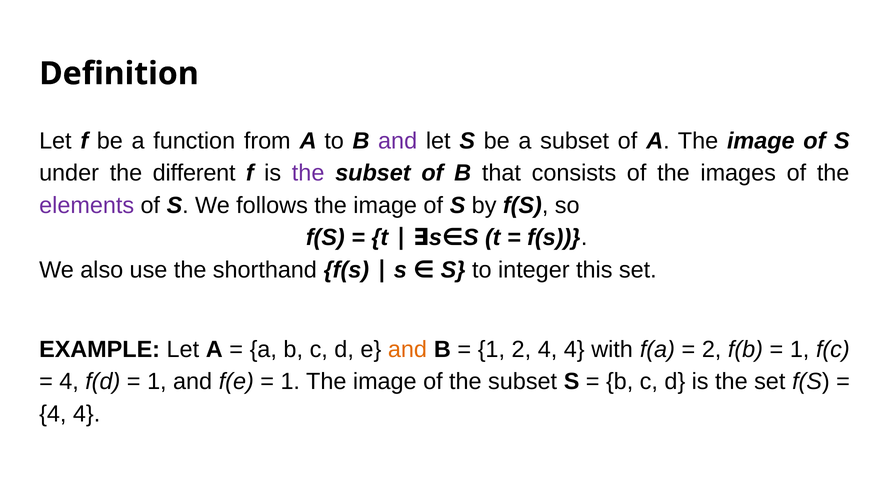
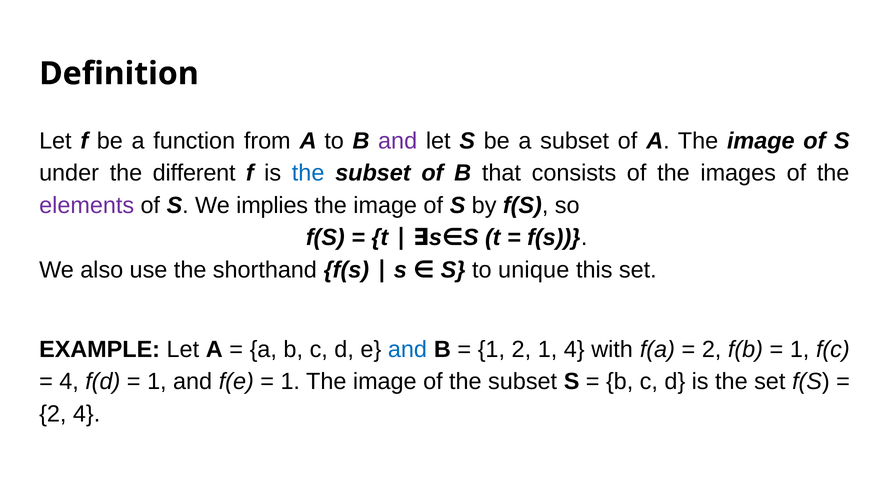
the colour: purple -> blue (308, 173)
follows: follows -> implies (272, 205)
integer: integer -> unique (534, 270)
and colour: orange -> blue (407, 349)
2 4: 4 -> 1 (548, 349)
4: 4 -> 2 (53, 414)
